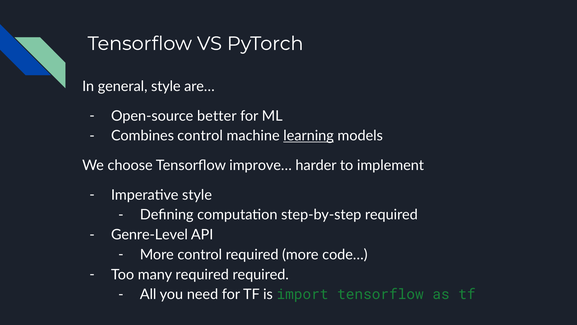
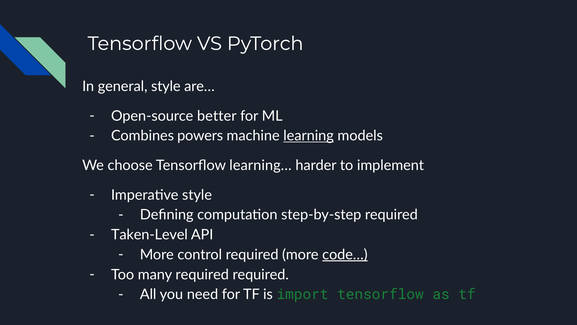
Combines control: control -> powers (200, 136)
improve…: improve… -> learning… (260, 165)
Genre-Level: Genre-Level -> Taken-Level (149, 234)
code… underline: none -> present (345, 254)
